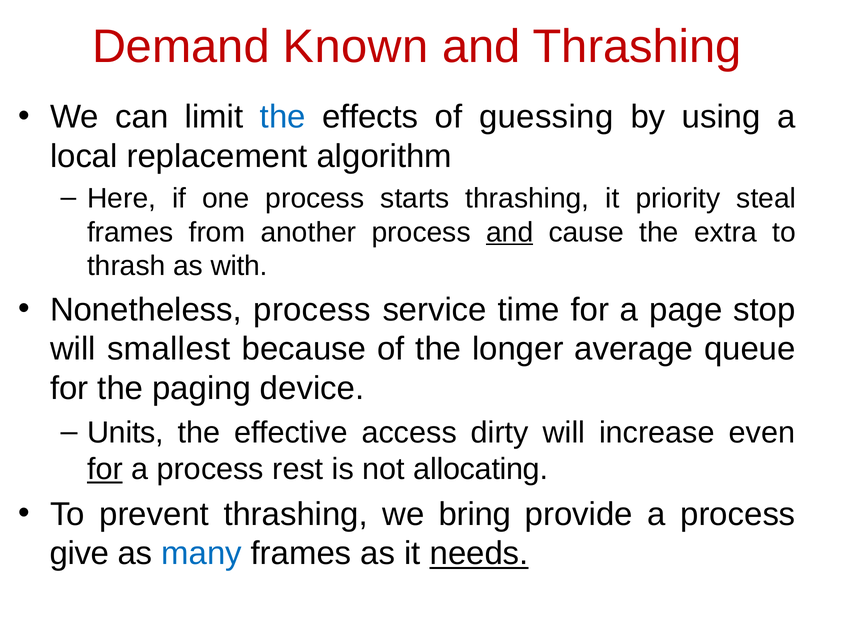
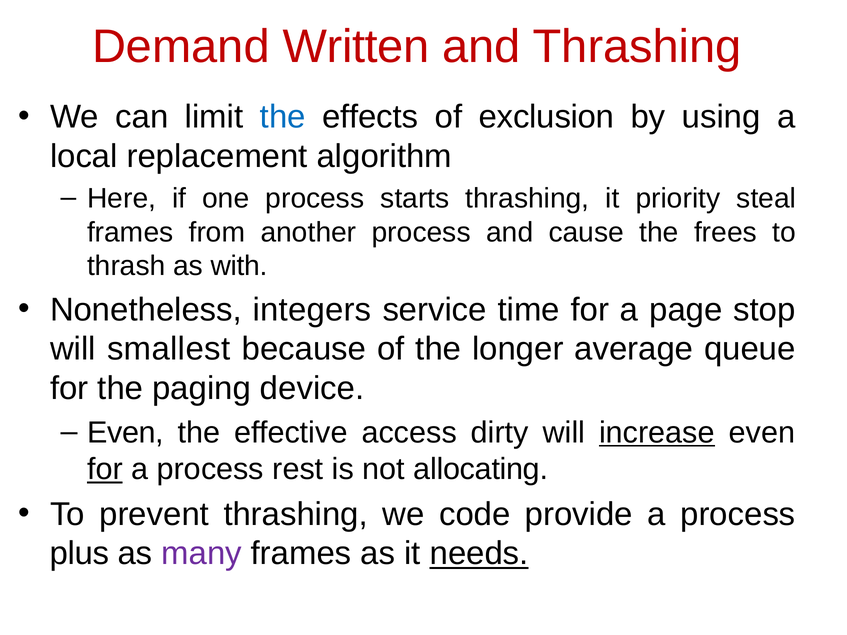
Known: Known -> Written (356, 47)
guessing: guessing -> exclusion (547, 117)
and underline: present -> none (510, 232)
extra: extra -> frees (726, 232)
Nonetheless process: process -> integers (312, 310)
Units: Units -> Even (125, 433)
increase underline: none -> present (657, 433)
bring: bring -> code (475, 514)
give: give -> plus (79, 554)
many colour: blue -> purple (202, 554)
